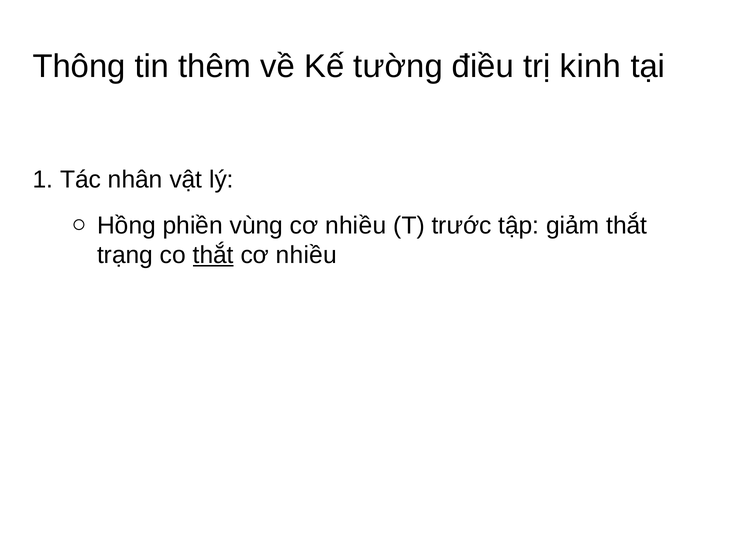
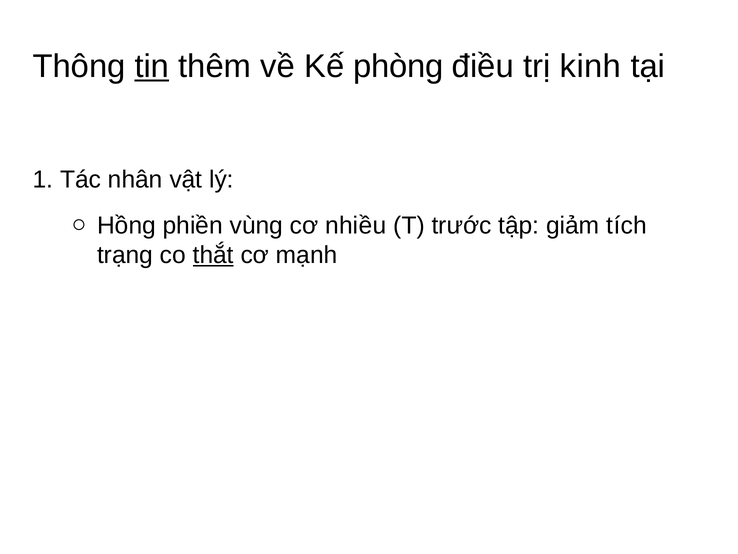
tin underline: none -> present (152, 66)
tường: tường -> phòng (398, 66)
giảm thắt: thắt -> tích (627, 225)
nhiều: nhiều -> mạnh (307, 255)
